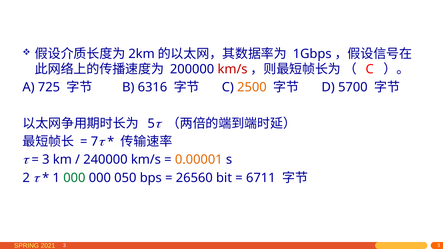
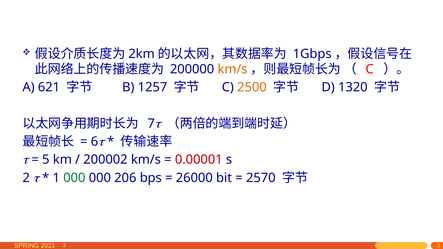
km/s colour: red -> orange (233, 69)
725: 725 -> 621 (49, 87)
6316: 6316 -> 1257 (152, 87)
5700: 5700 -> 1320 (353, 87)
5: 5 -> 7 (151, 124)
7: 7 -> 6 (94, 142)
3: 3 -> 5 (46, 160)
240000: 240000 -> 200002 (105, 160)
0.00001 colour: orange -> red (199, 160)
050: 050 -> 206 (125, 178)
26560: 26560 -> 26000 (194, 178)
6711: 6711 -> 2570 (261, 178)
